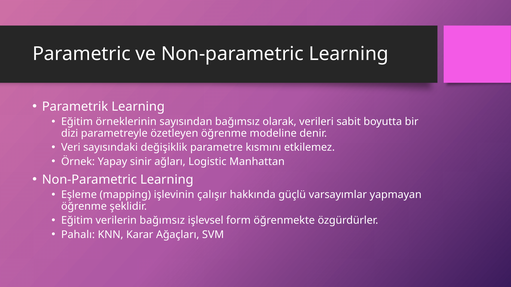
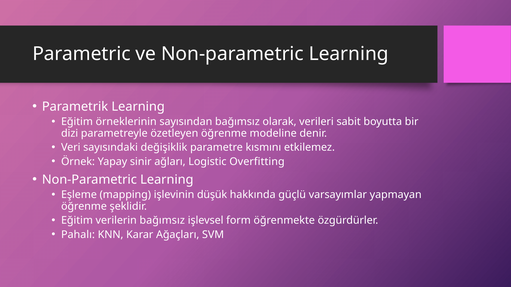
Manhattan: Manhattan -> Overfitting (257, 162)
çalışır: çalışır -> düşük (212, 195)
